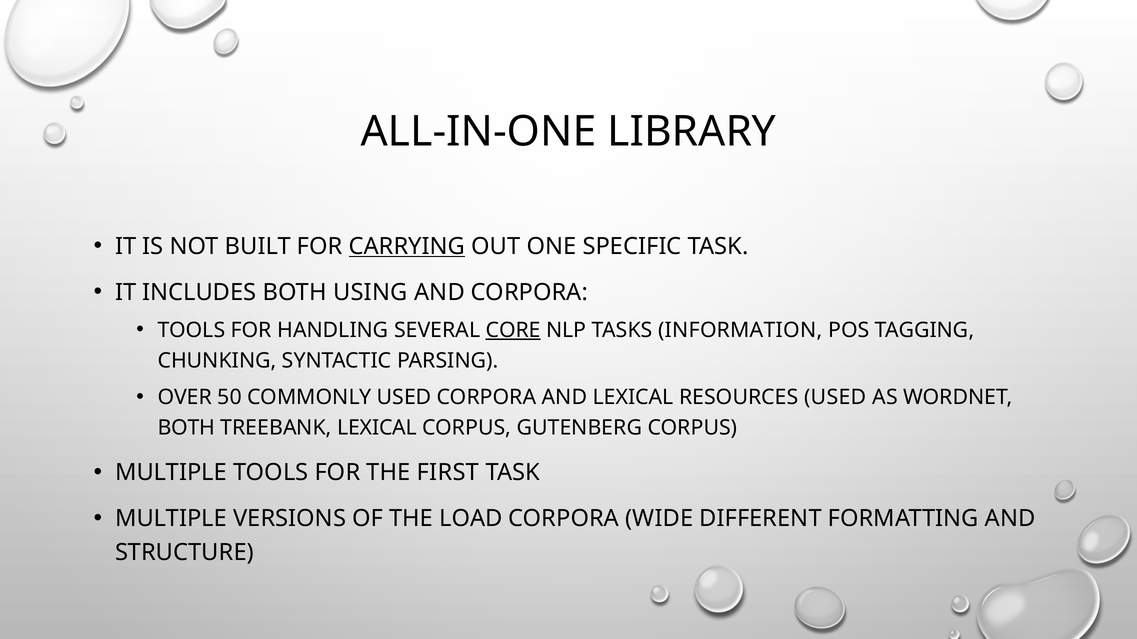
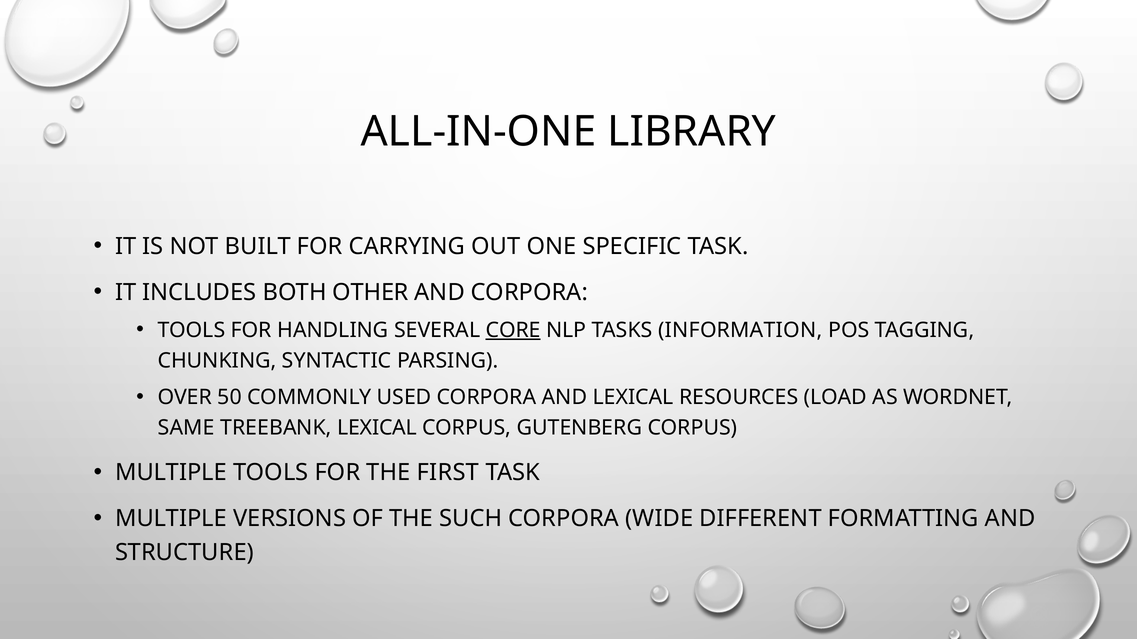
CARRYING underline: present -> none (407, 247)
USING: USING -> OTHER (371, 293)
RESOURCES USED: USED -> LOAD (835, 398)
BOTH: BOTH -> SAME (186, 428)
LOAD: LOAD -> SUCH (471, 519)
